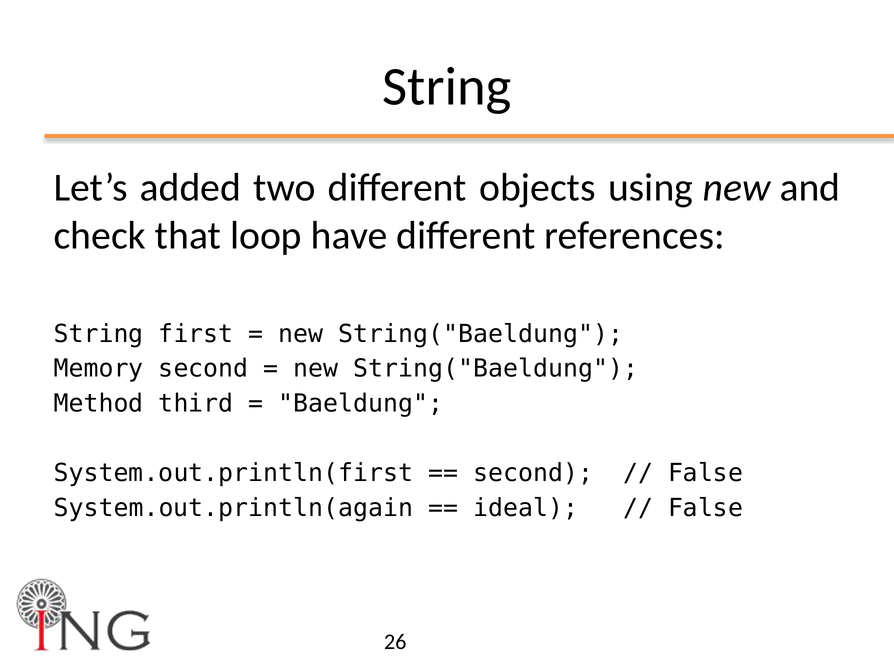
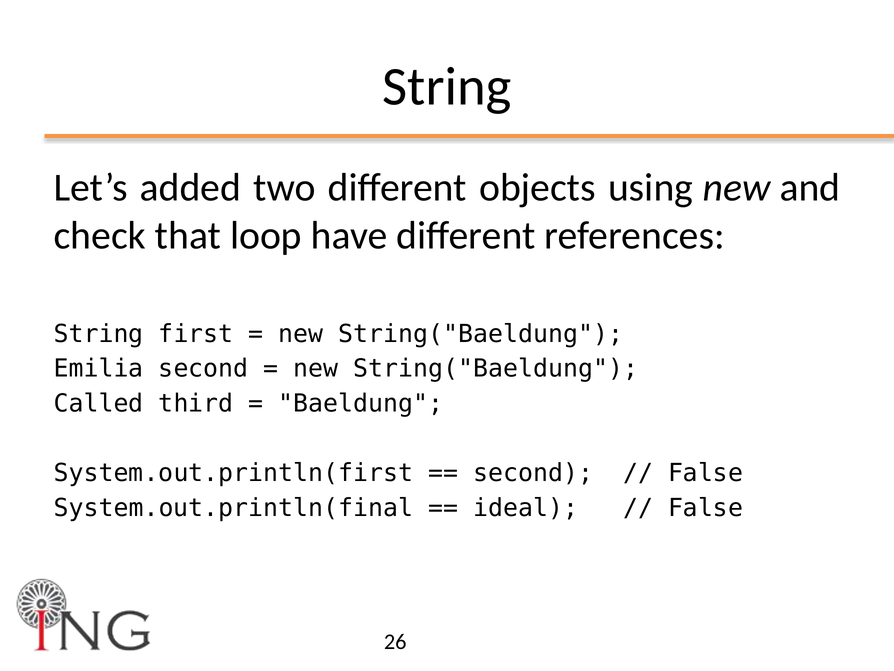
Memory: Memory -> Emilia (99, 369)
Method: Method -> Called (99, 403)
System.out.println(again: System.out.println(again -> System.out.println(final (233, 508)
